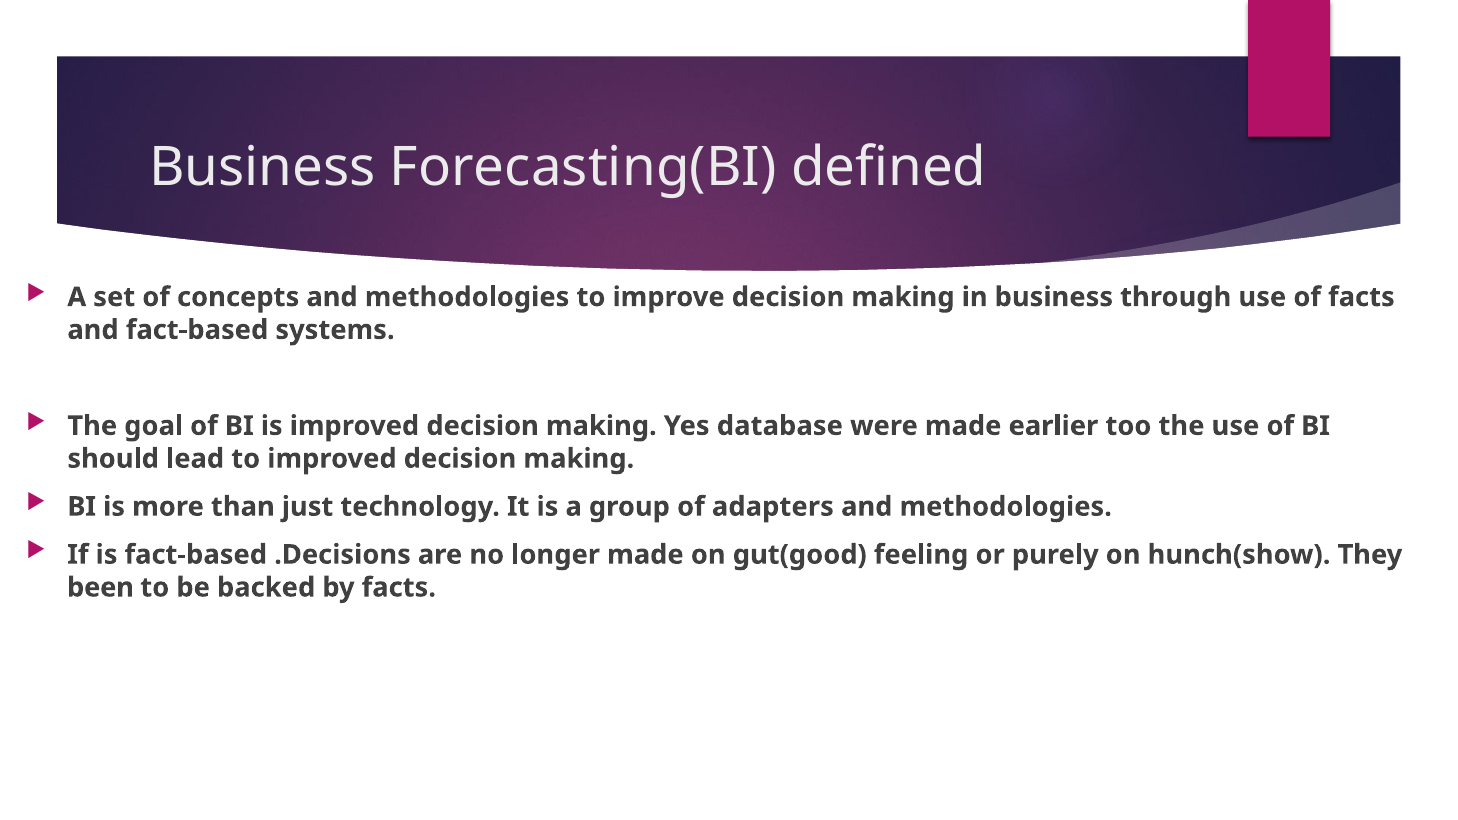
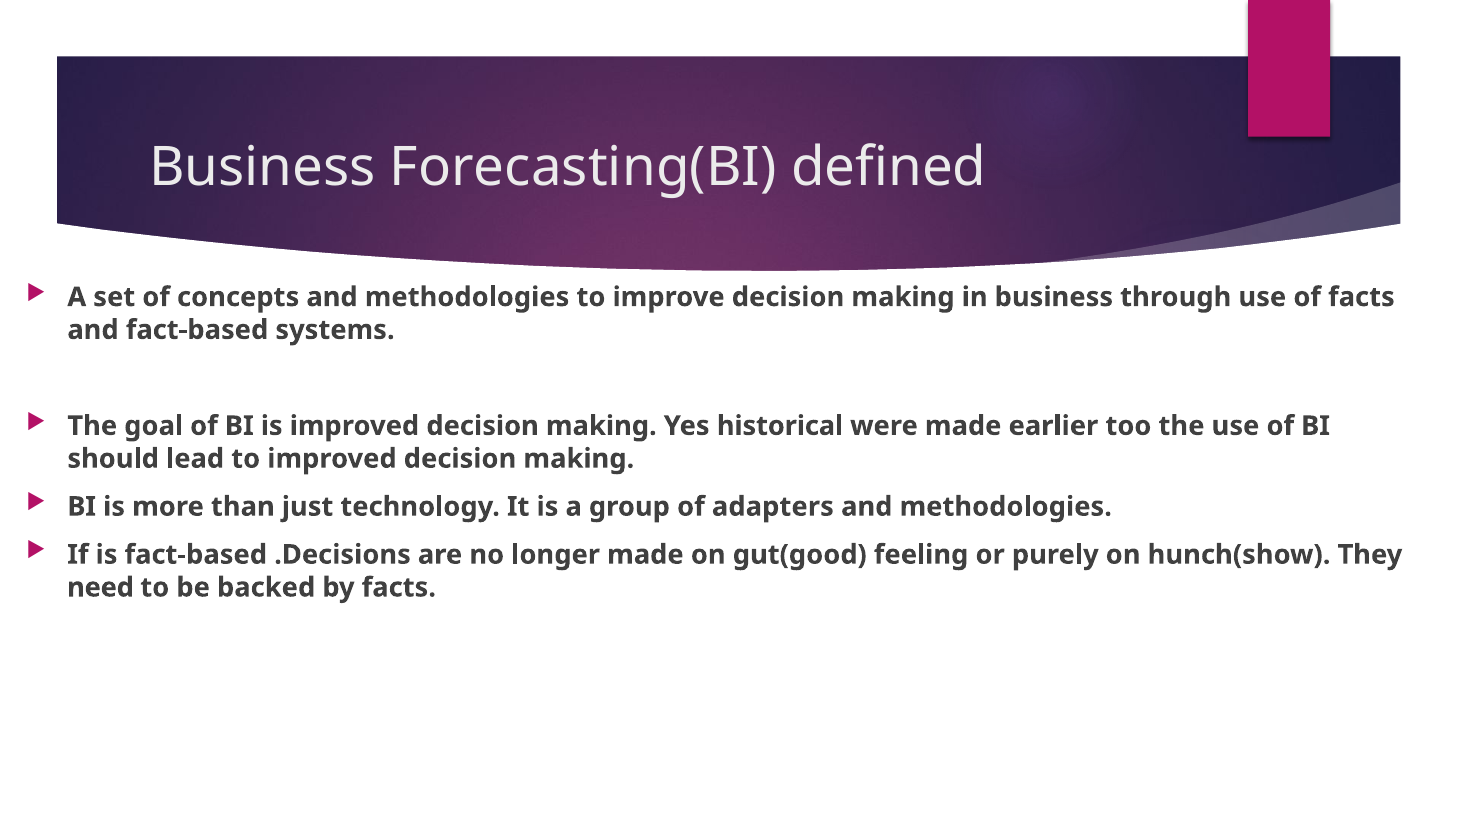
database: database -> historical (780, 426)
been: been -> need (100, 588)
